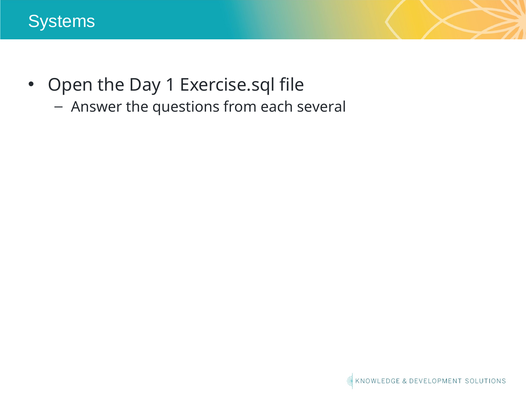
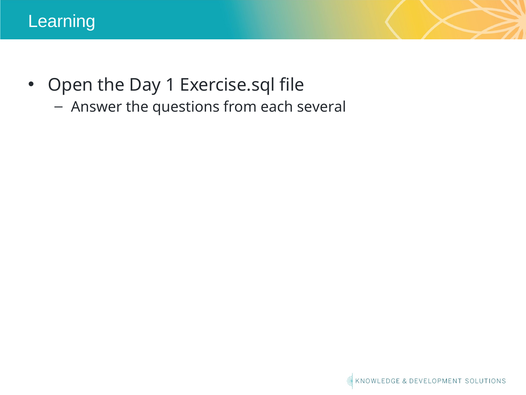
Systems: Systems -> Learning (62, 21)
